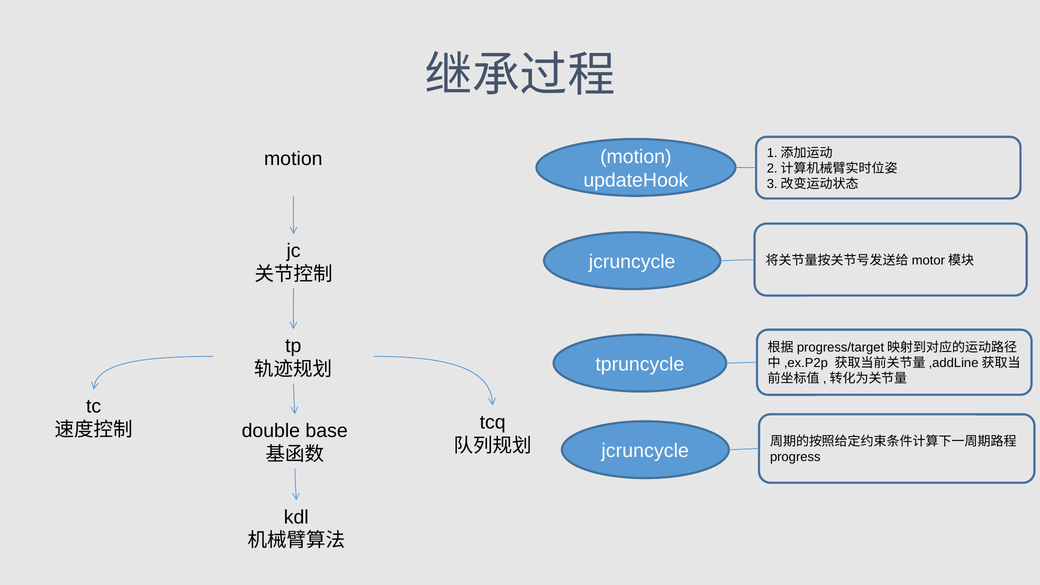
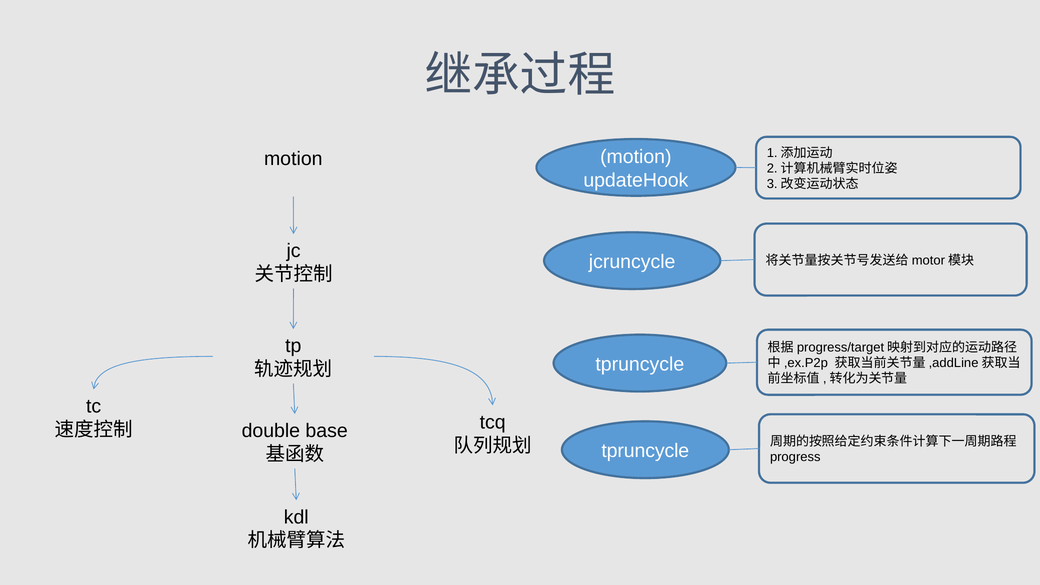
jcruncycle: jcruncycle -> tpruncycle (645, 451)
